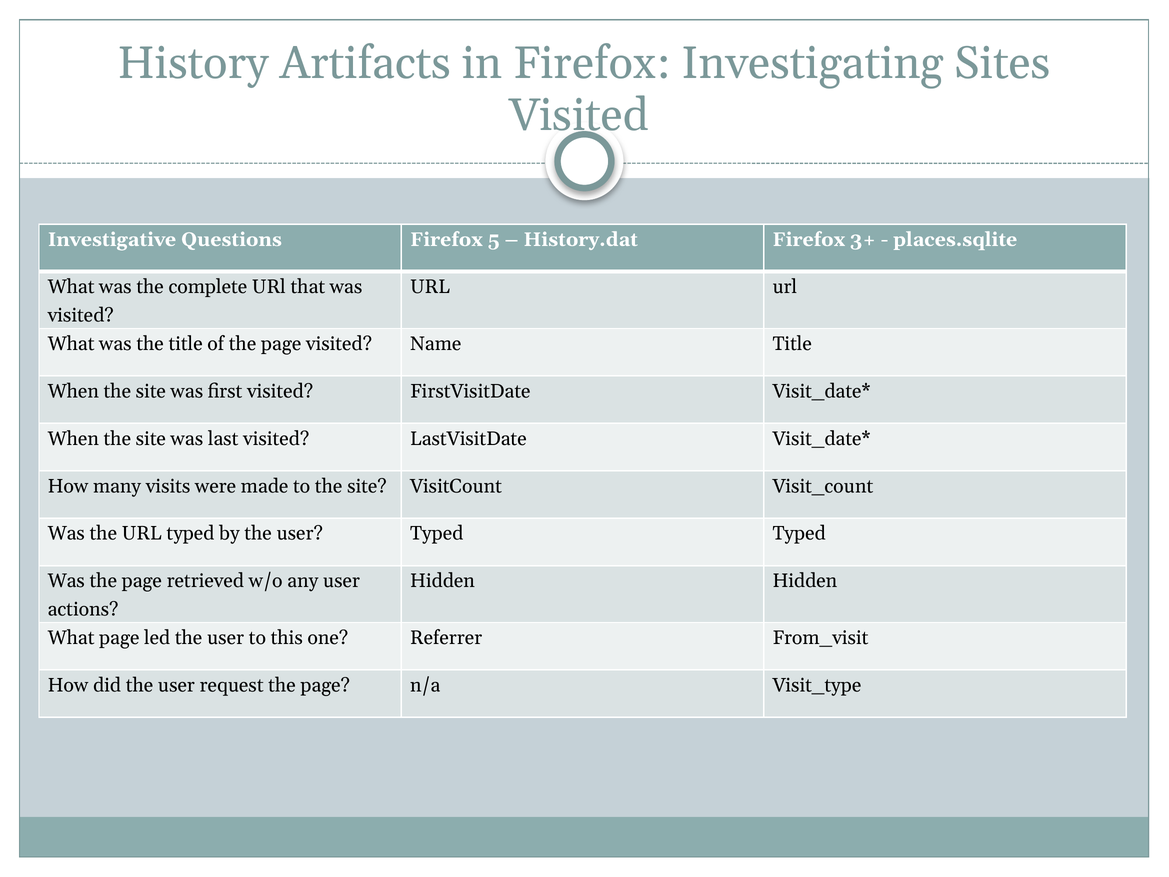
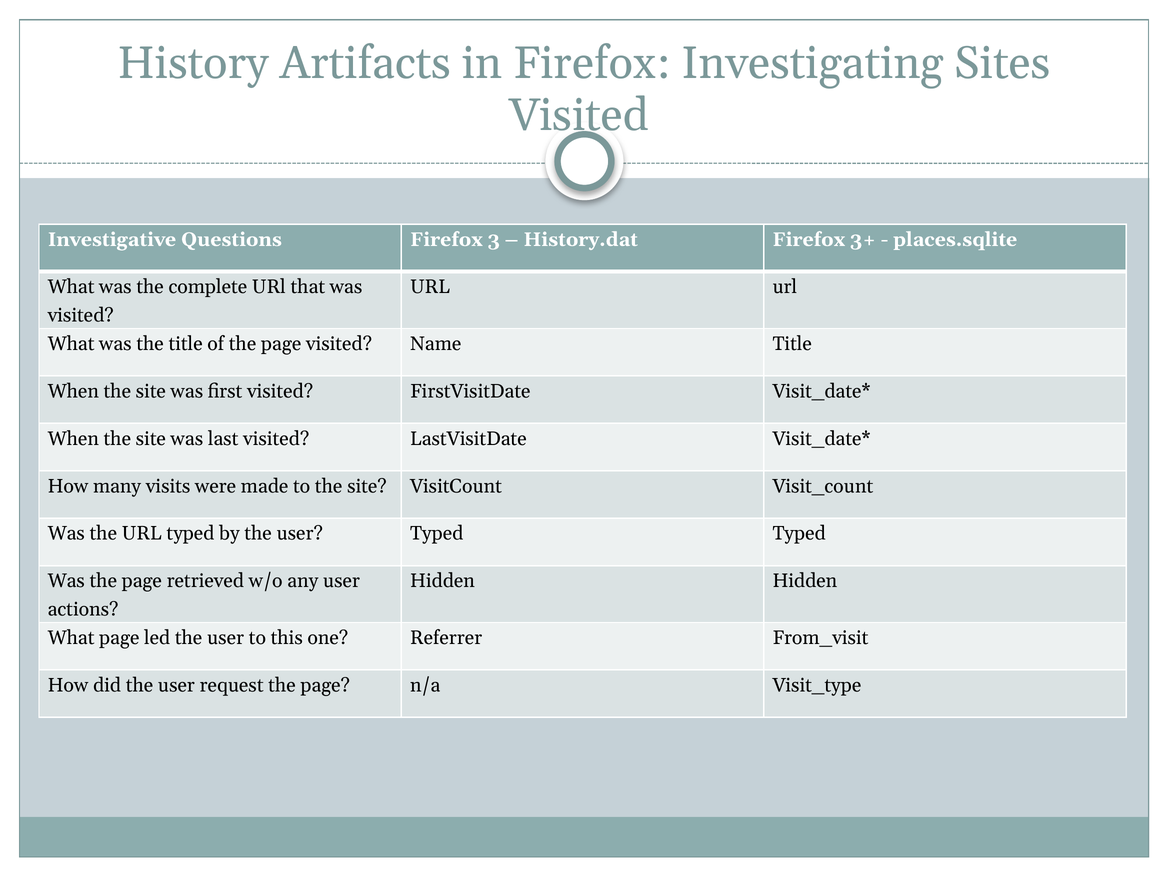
5: 5 -> 3 (494, 239)
